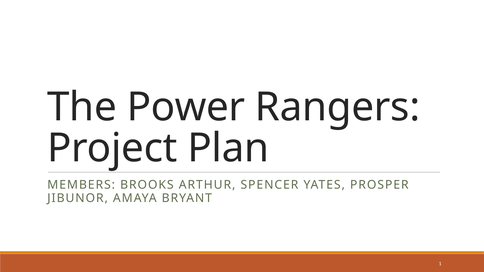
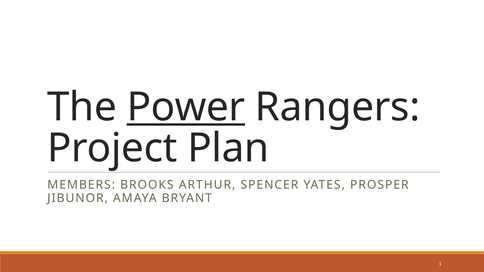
Power underline: none -> present (186, 107)
